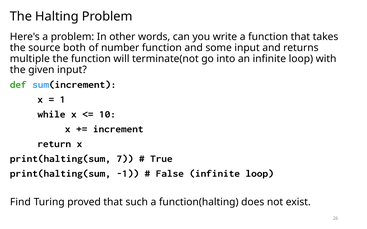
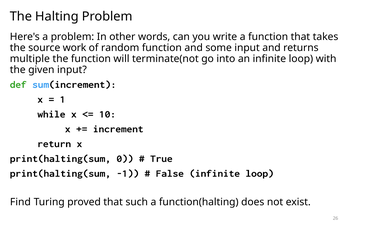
both: both -> work (75, 48)
number: number -> random (120, 48)
7: 7 -> 0 (125, 159)
